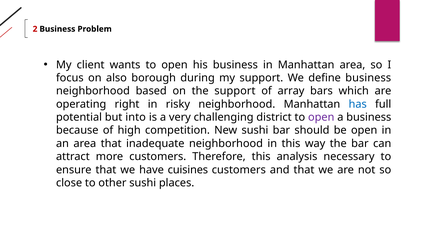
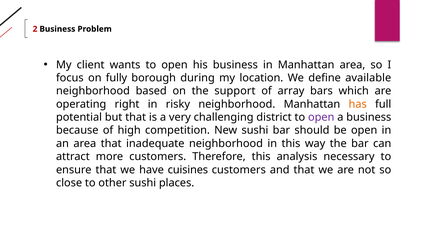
also: also -> fully (116, 78)
my support: support -> location (261, 78)
define business: business -> available (368, 78)
has colour: blue -> orange (358, 104)
but into: into -> that (136, 117)
